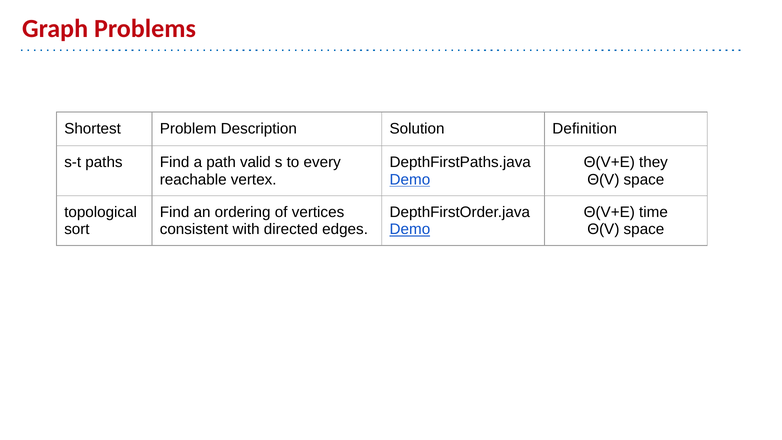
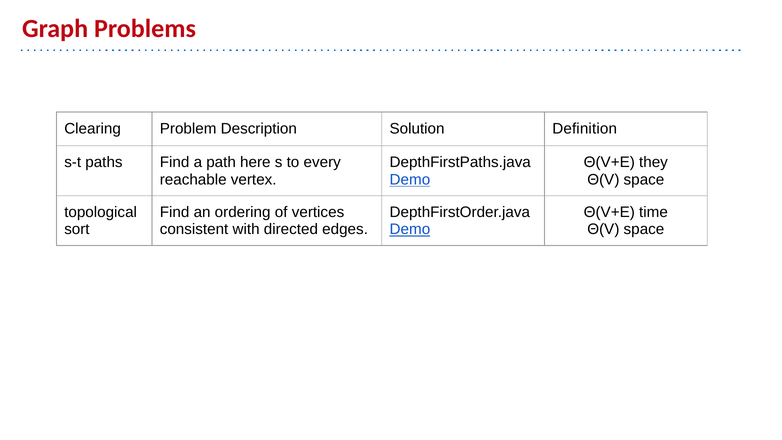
Shortest: Shortest -> Clearing (93, 129)
valid: valid -> here (255, 162)
